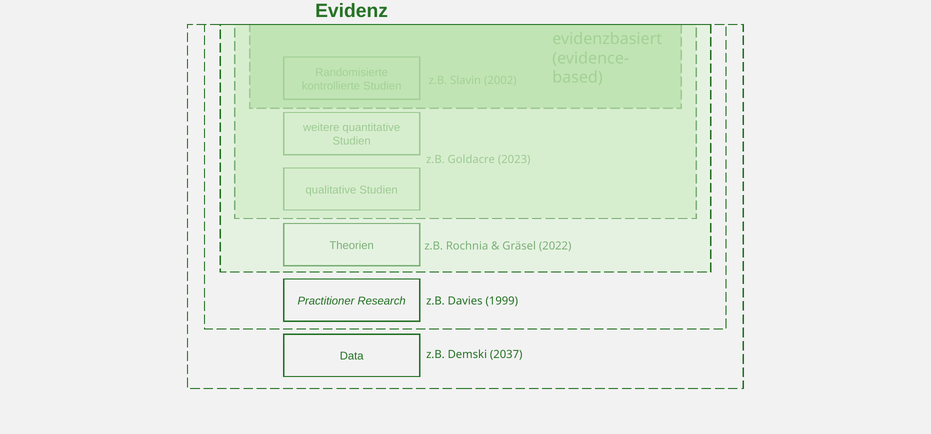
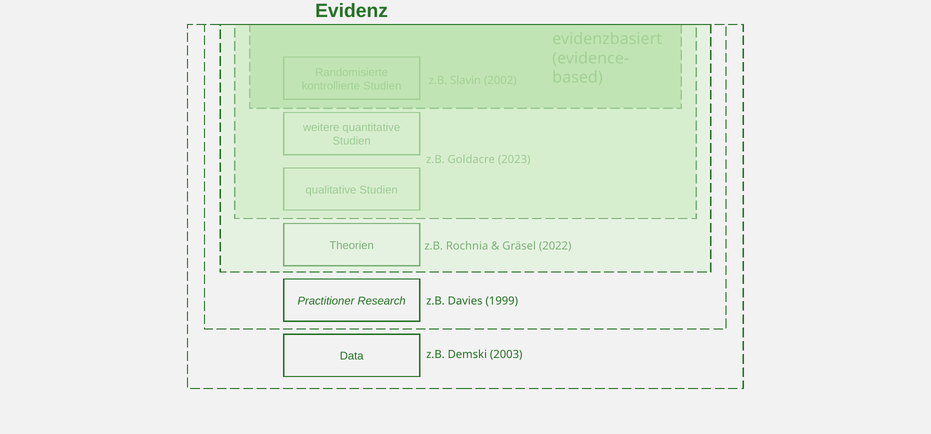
2037: 2037 -> 2003 (506, 355)
